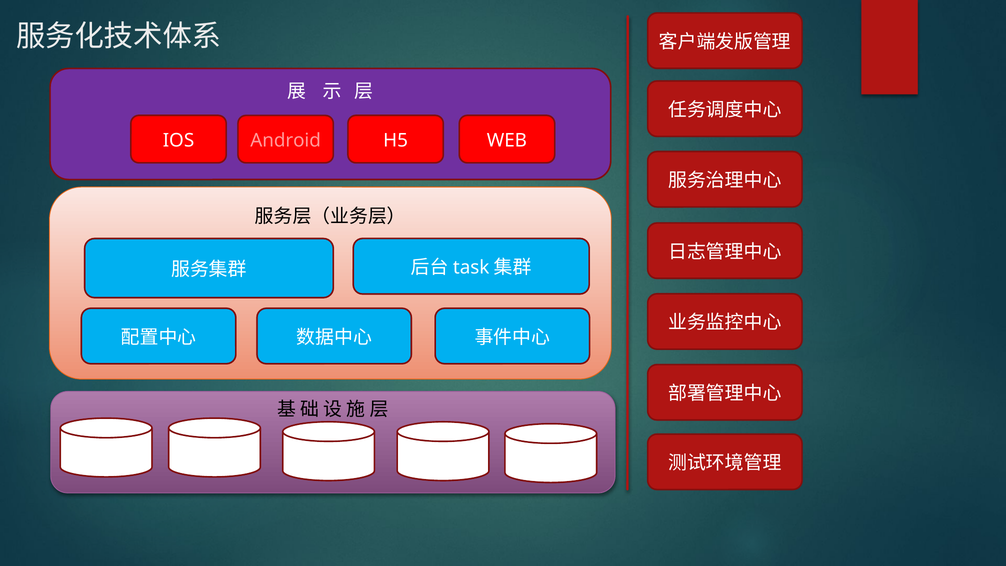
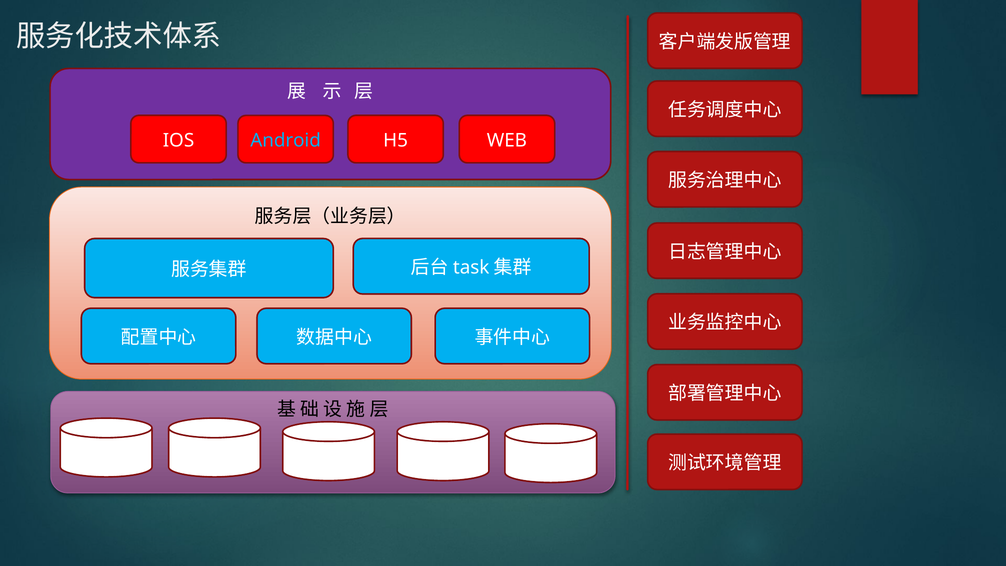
Android colour: pink -> light blue (286, 140)
